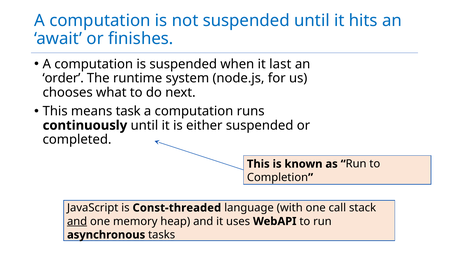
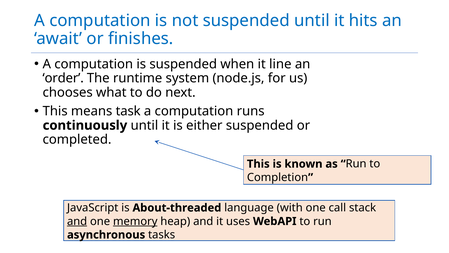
last: last -> line (280, 64)
Const-threaded: Const-threaded -> About-threaded (177, 207)
memory underline: none -> present (135, 221)
